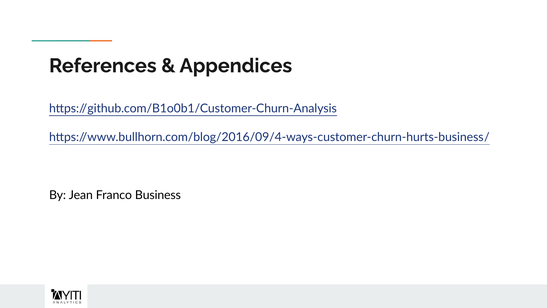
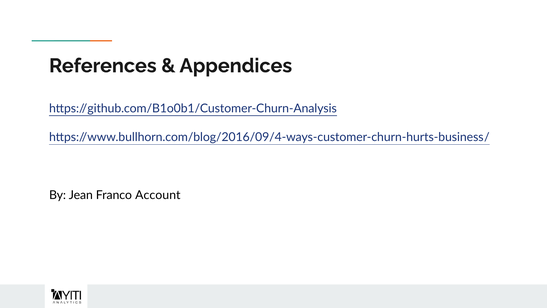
Business: Business -> Account (158, 195)
